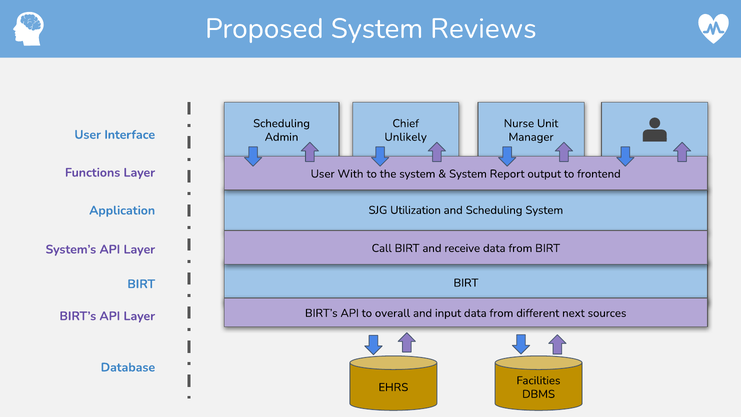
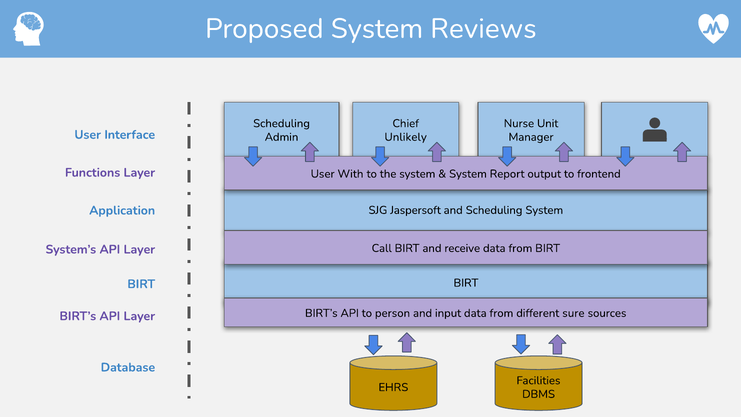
Utilization: Utilization -> Jaspersoft (416, 210)
overall: overall -> person (392, 313)
next: next -> sure (573, 313)
